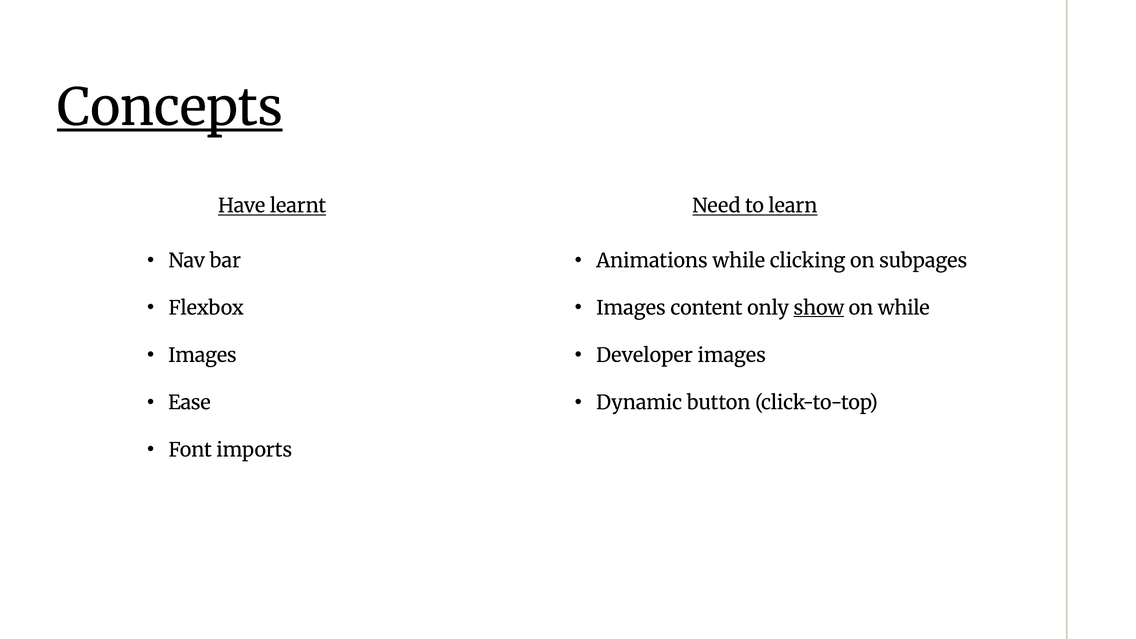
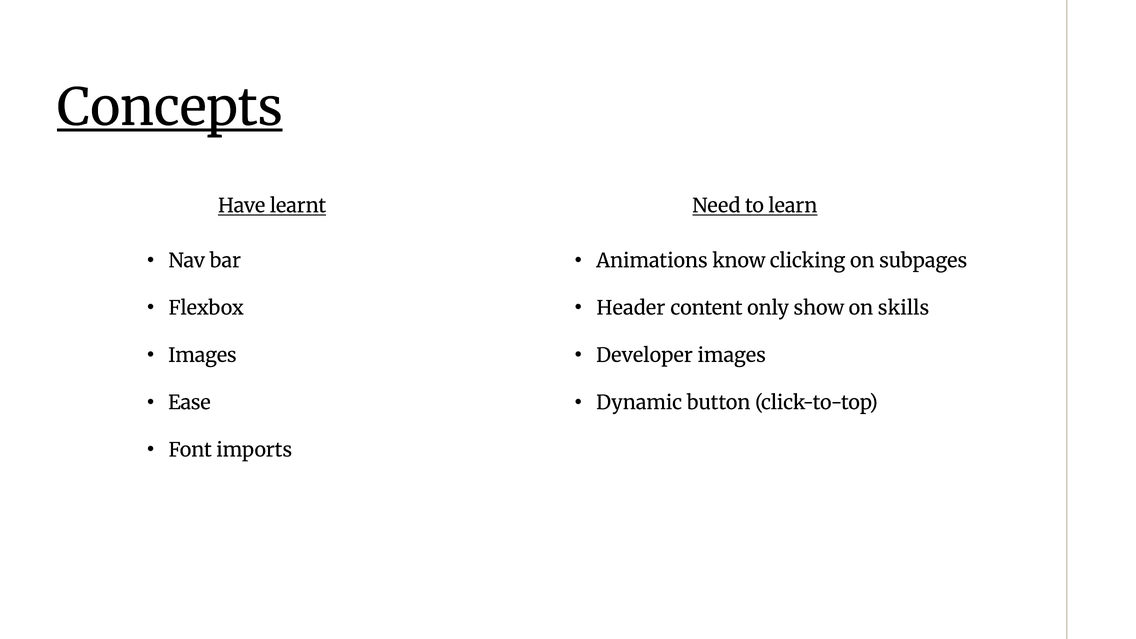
Animations while: while -> know (739, 261)
Images: Images -> Header (631, 308)
show underline: present -> none (819, 308)
on while: while -> skills (904, 308)
